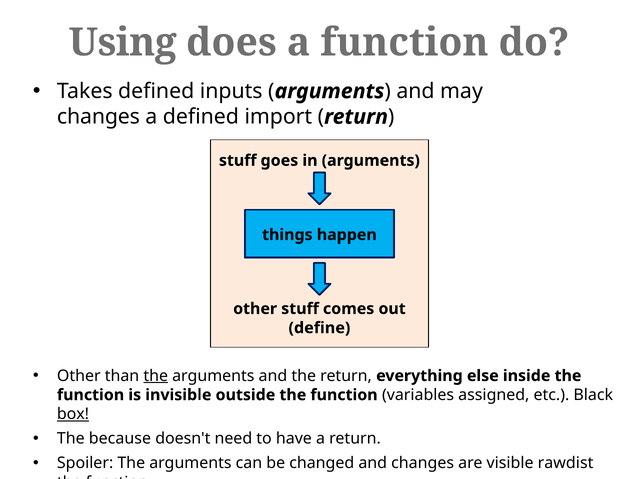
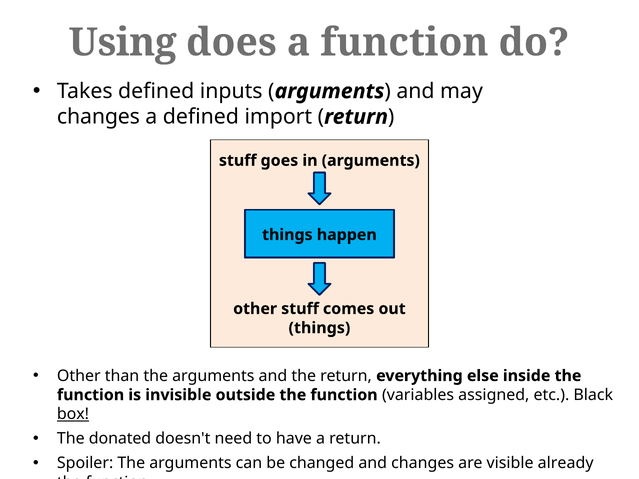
define: define -> things (319, 328)
the underline: present -> none (156, 376)
because: because -> donated (120, 439)
rawdist: rawdist -> already (566, 463)
